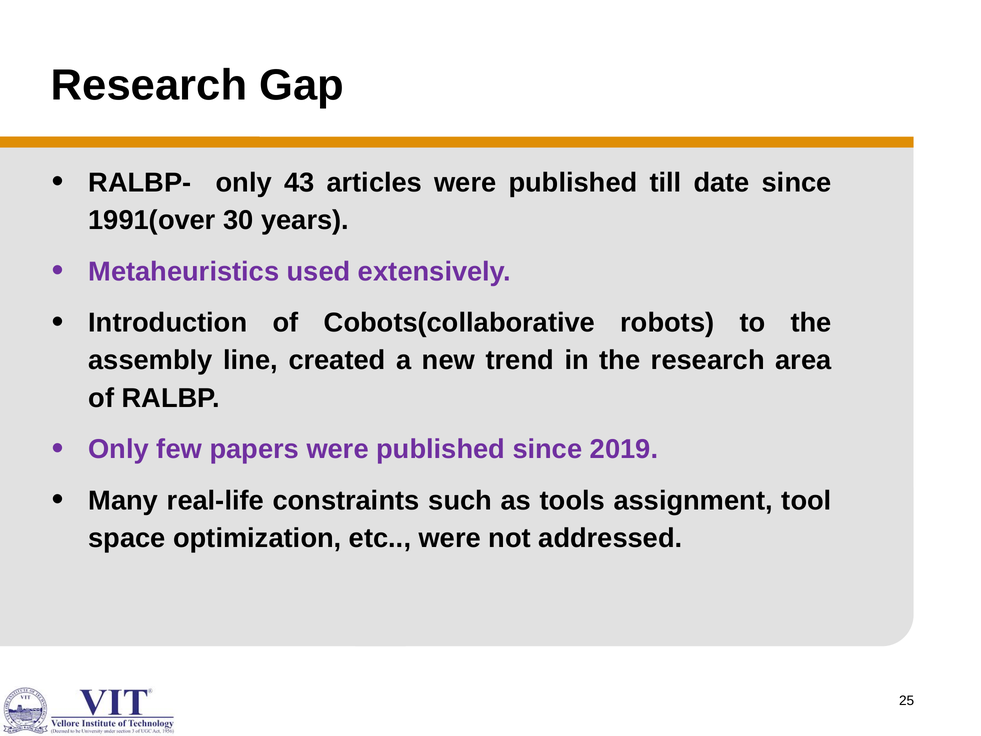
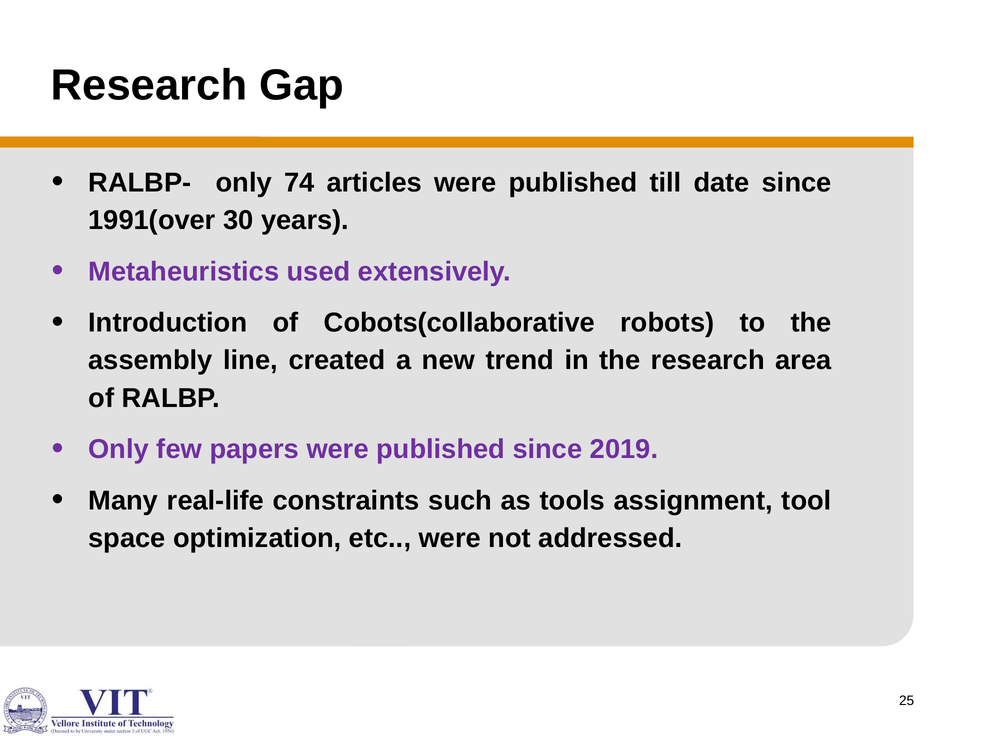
43: 43 -> 74 (299, 183)
